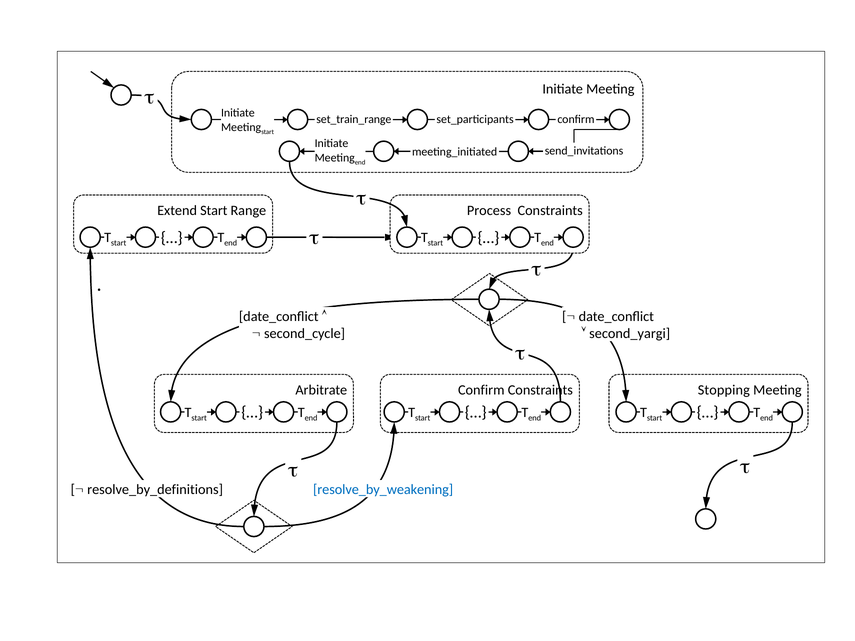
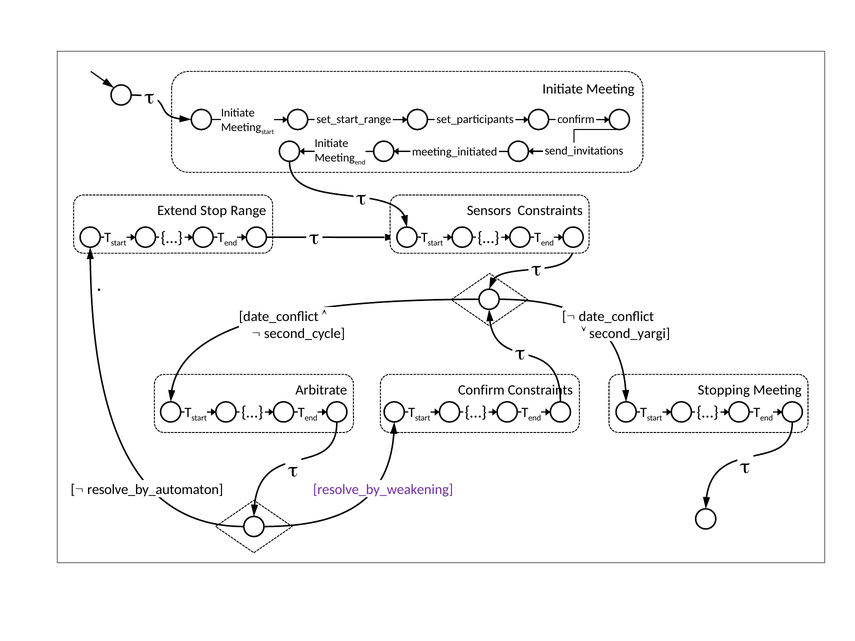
set_train_range: set_train_range -> set_start_range (354, 119)
Extend Start: Start -> Stop (214, 211)
Process: Process -> Sensors (489, 211)
resolve_by_definitions: resolve_by_definitions -> resolve_by_automaton (155, 490)
resolve_by_weakening colour: blue -> purple (383, 490)
